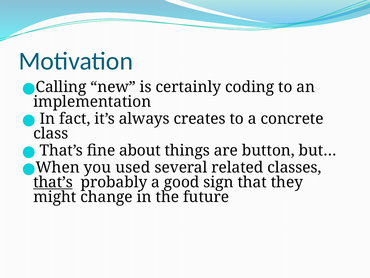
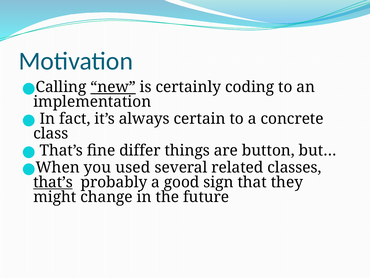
new underline: none -> present (113, 87)
creates: creates -> certain (200, 119)
about: about -> differ (140, 150)
